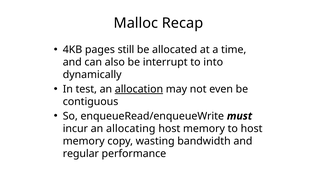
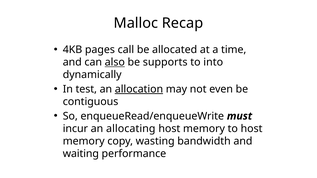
still: still -> call (126, 50)
also underline: none -> present (115, 62)
interrupt: interrupt -> supports (165, 62)
regular: regular -> waiting (81, 154)
